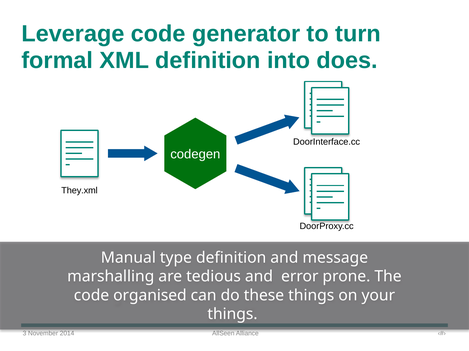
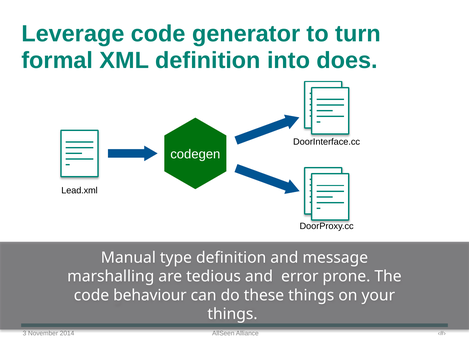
They.xml: They.xml -> Lead.xml (80, 191)
organised: organised -> behaviour (150, 296)
